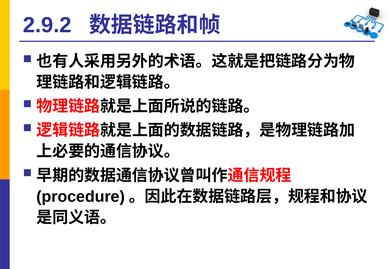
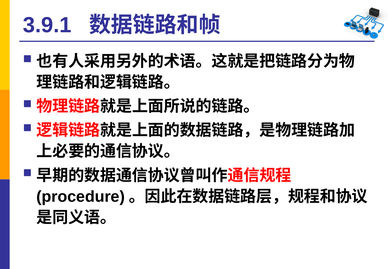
2.9.2: 2.9.2 -> 3.9.1 (47, 25)
